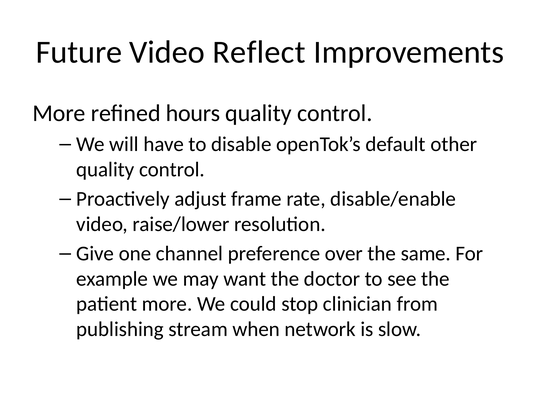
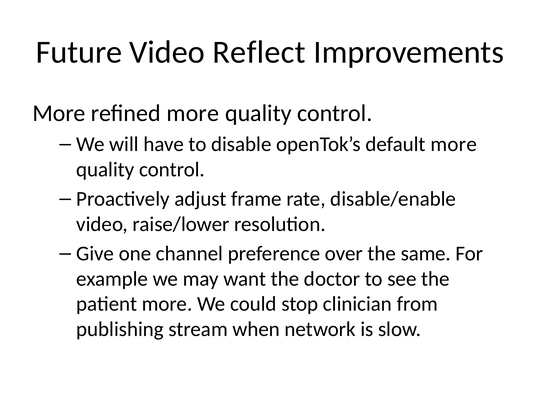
refined hours: hours -> more (193, 113)
default other: other -> more (454, 144)
